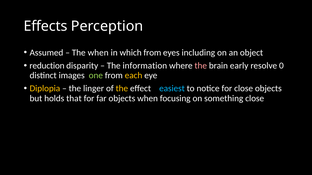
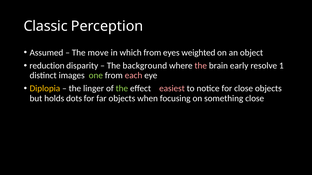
Effects: Effects -> Classic (46, 26)
The when: when -> move (98, 53)
including: including -> weighted (198, 53)
information: information -> background (145, 66)
0: 0 -> 1 (281, 66)
each colour: yellow -> pink (134, 76)
the colour: yellow -> light green (122, 89)
easiest colour: light blue -> pink (172, 89)
that: that -> dots (74, 99)
